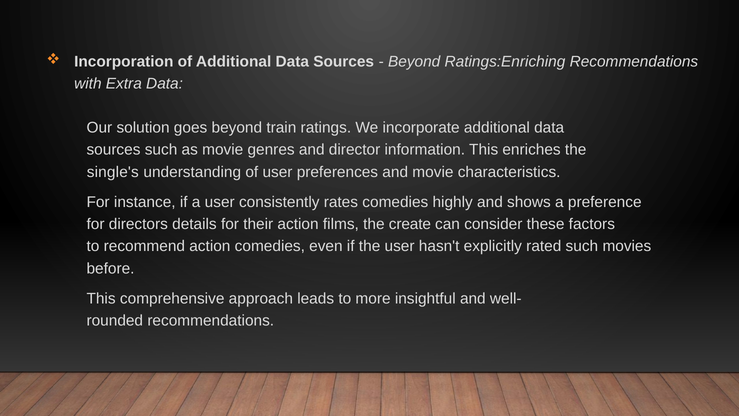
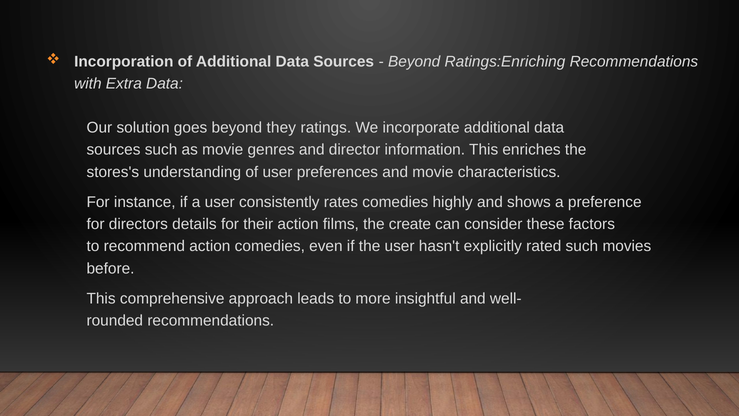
train: train -> they (281, 128)
single's: single's -> stores's (113, 172)
